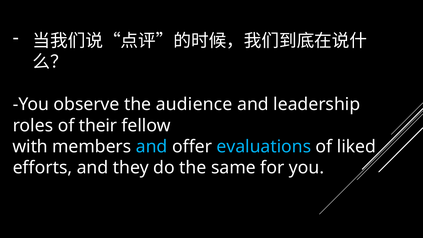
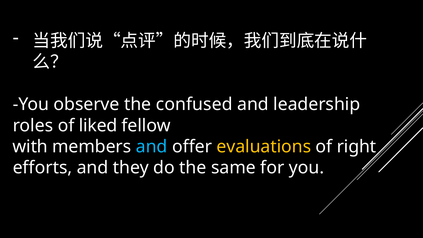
audience: audience -> confused (194, 104)
their: their -> liked (98, 125)
evaluations colour: light blue -> yellow (264, 147)
liked: liked -> right (356, 147)
